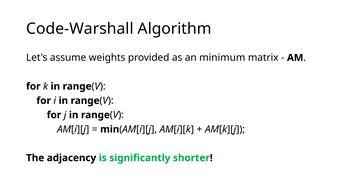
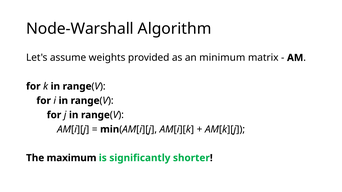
Code-Warshall: Code-Warshall -> Node-Warshall (80, 29)
adjacency: adjacency -> maximum (72, 158)
